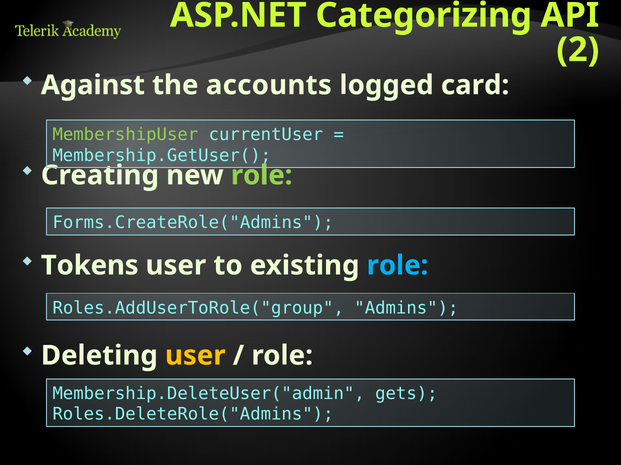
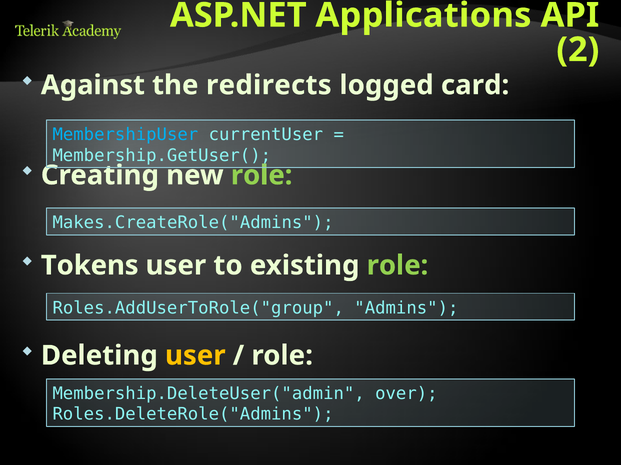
Categorizing: Categorizing -> Applications (423, 15)
accounts: accounts -> redirects (269, 85)
MembershipUser colour: light green -> light blue (125, 135)
Forms.CreateRole("Admins: Forms.CreateRole("Admins -> Makes.CreateRole("Admins (193, 223)
role colour: light blue -> light green (397, 266)
gets: gets -> over (406, 394)
